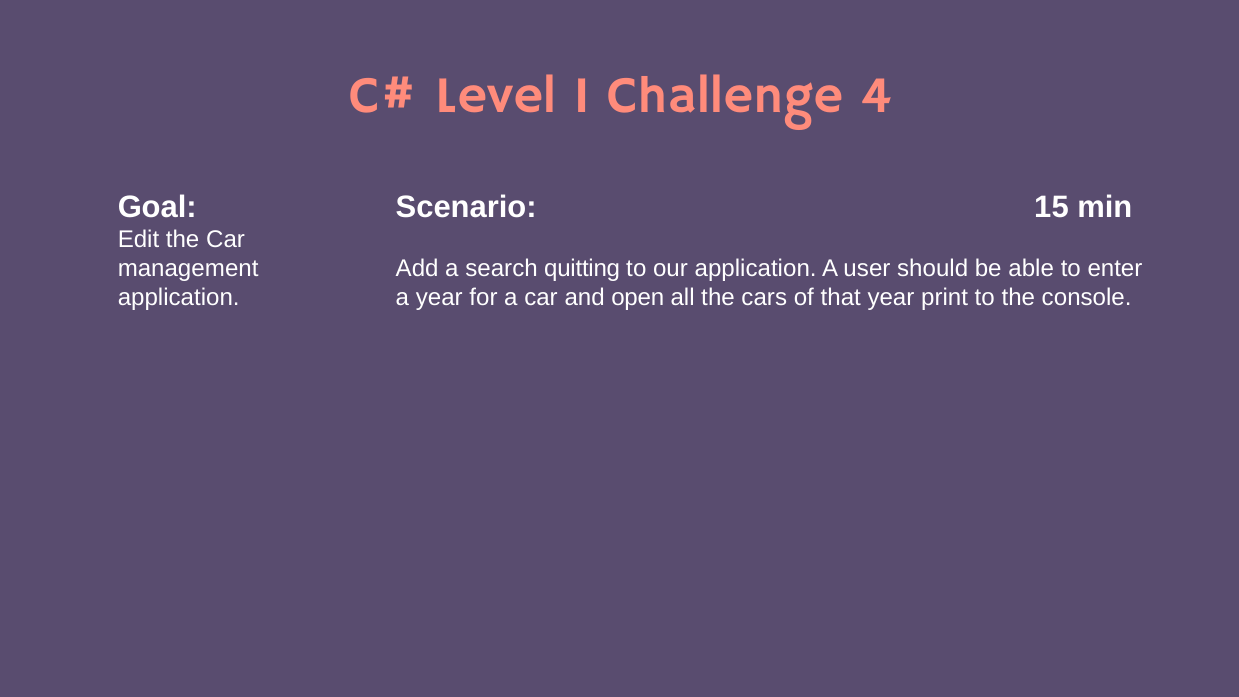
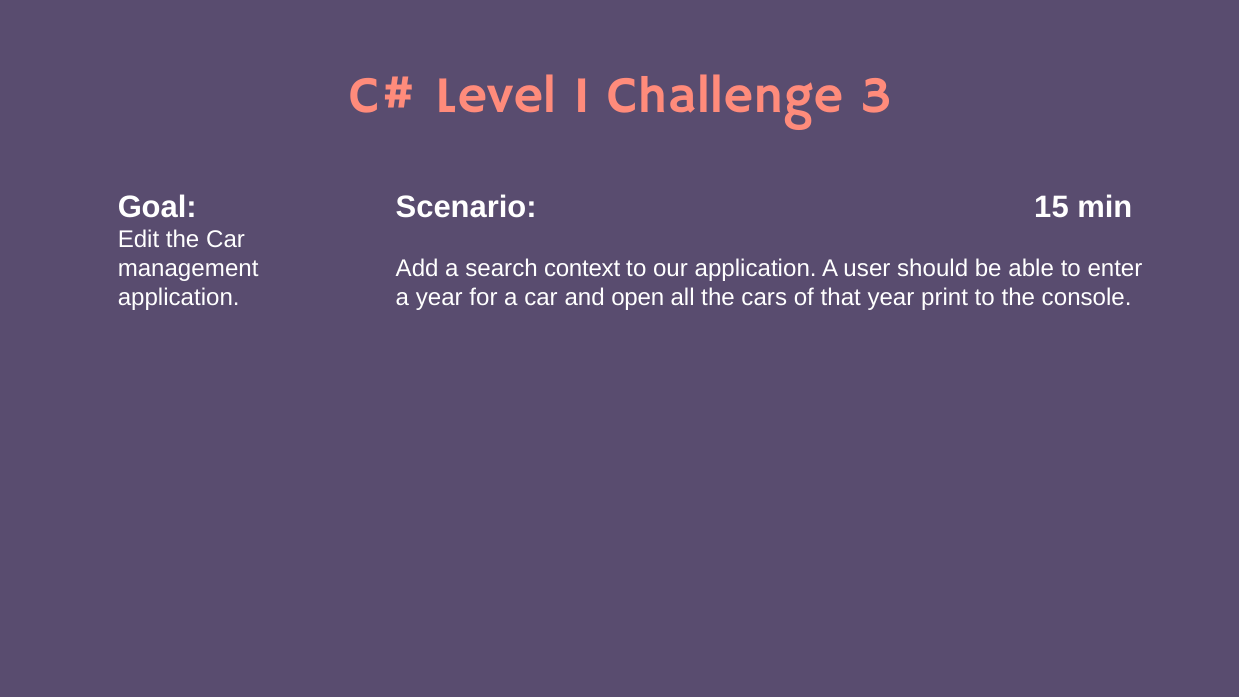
4: 4 -> 3 (876, 96)
quitting: quitting -> context (582, 268)
